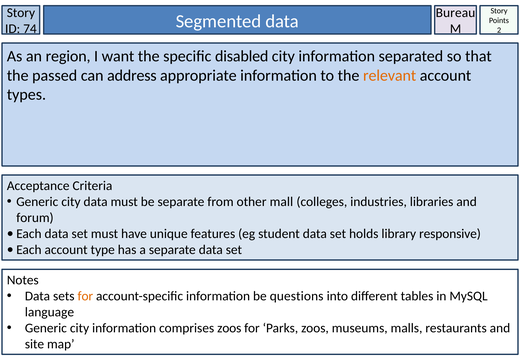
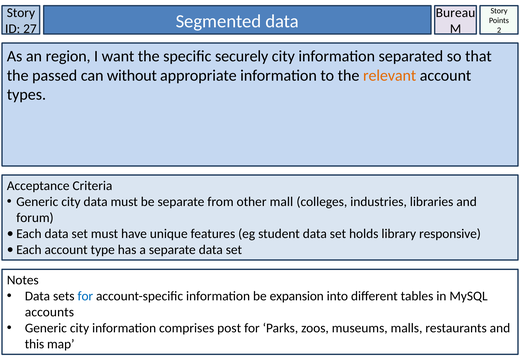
74: 74 -> 27 (30, 29)
disabled: disabled -> securely (242, 56)
address: address -> without (132, 75)
for colour: orange -> blue (85, 296)
questions: questions -> expansion (297, 296)
language: language -> accounts (49, 312)
comprises zoos: zoos -> post (229, 328)
site: site -> this (34, 344)
